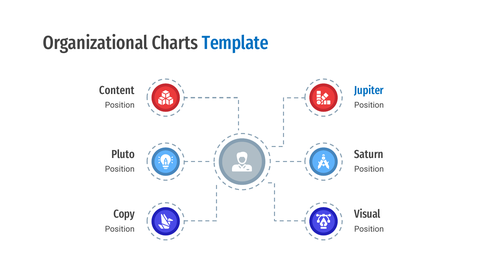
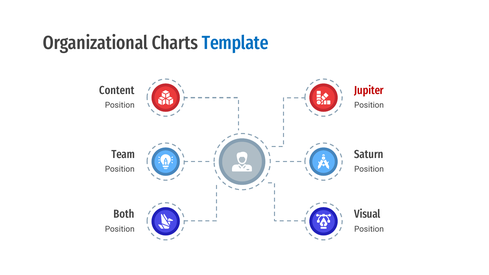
Jupiter colour: blue -> red (369, 90)
Pluto: Pluto -> Team (123, 154)
Copy: Copy -> Both (124, 214)
